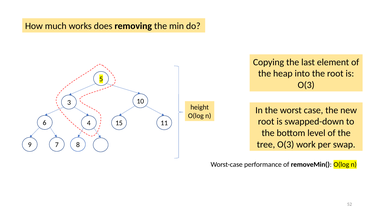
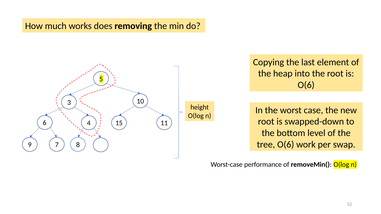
O(3: O(3 -> O(6 (306, 85)
tree O(3: O(3 -> O(6 (286, 145)
